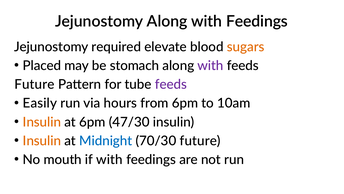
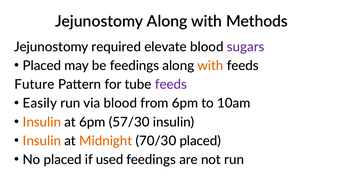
Feedings: Feedings -> Methods (257, 21)
sugars colour: orange -> purple (246, 47)
be stomach: stomach -> feedings (134, 66)
with colour: purple -> orange (210, 66)
via hours: hours -> blood (120, 103)
47/30: 47/30 -> 57/30 (129, 122)
Midnight colour: blue -> orange (106, 141)
70/30 future: future -> placed (200, 141)
No mouth: mouth -> placed (63, 159)
if with: with -> used (110, 159)
